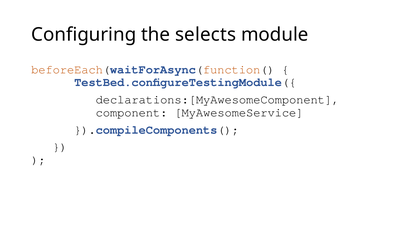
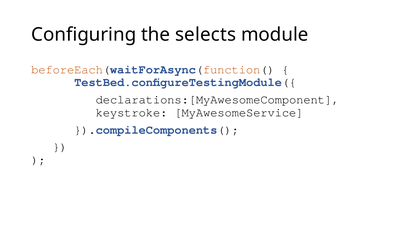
component: component -> keystroke (132, 112)
